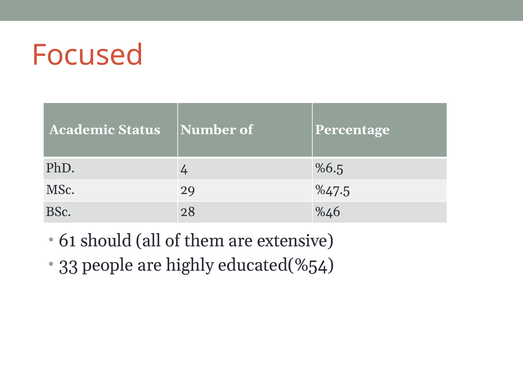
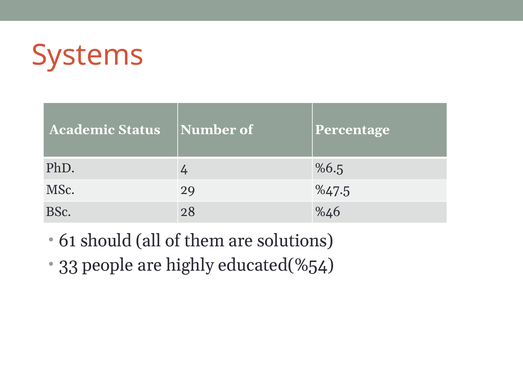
Focused: Focused -> Systems (88, 55)
extensive: extensive -> solutions (295, 241)
